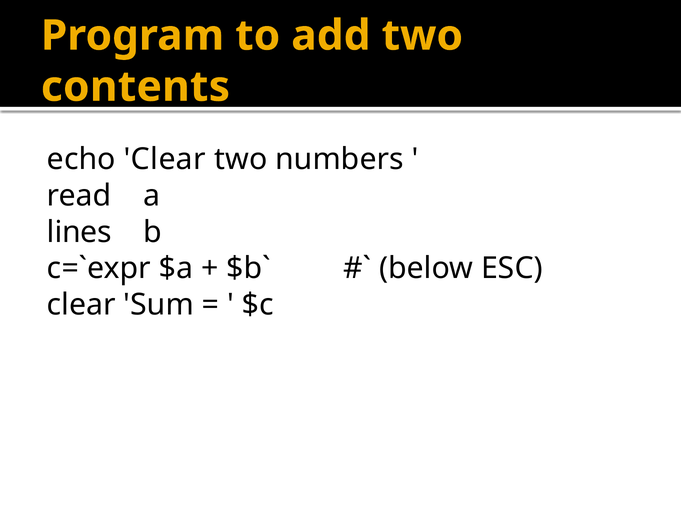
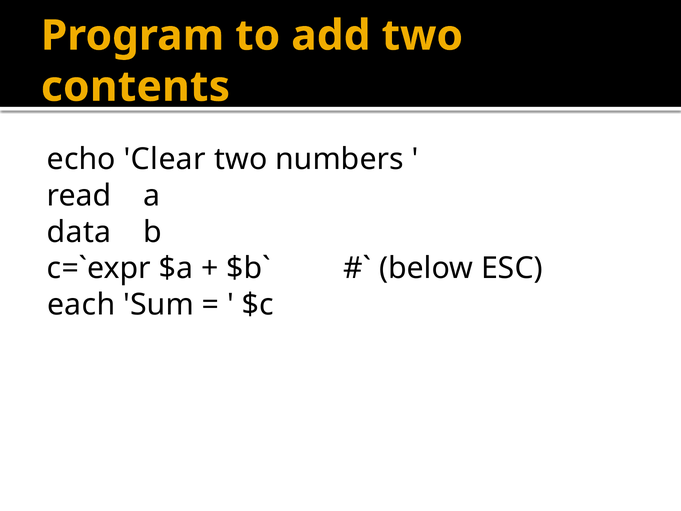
lines: lines -> data (79, 232)
clear: clear -> each (81, 305)
